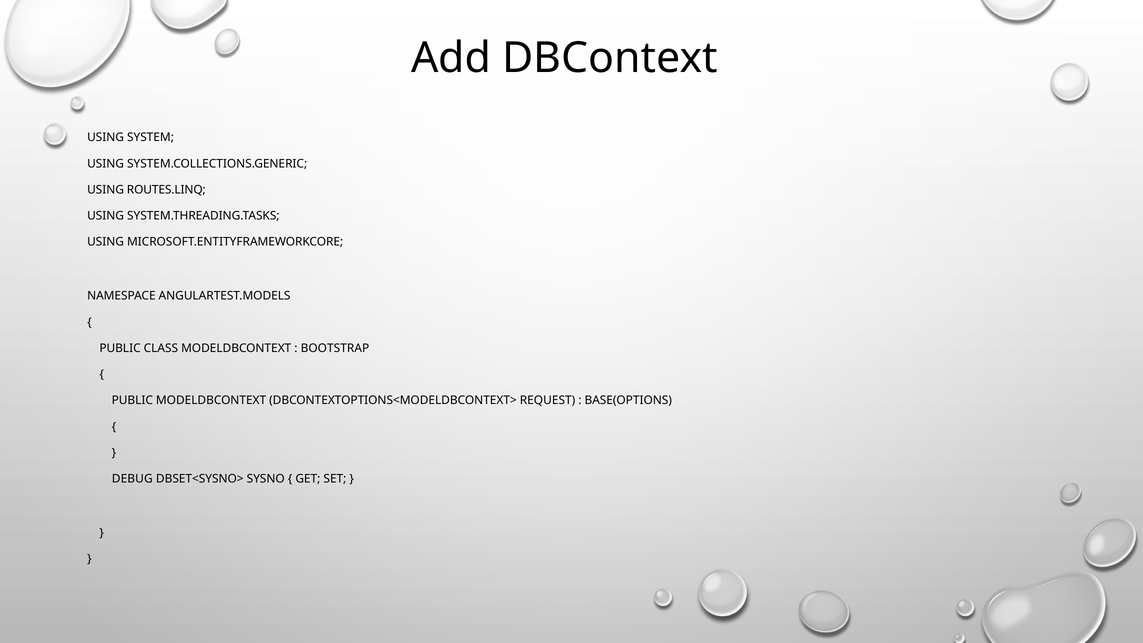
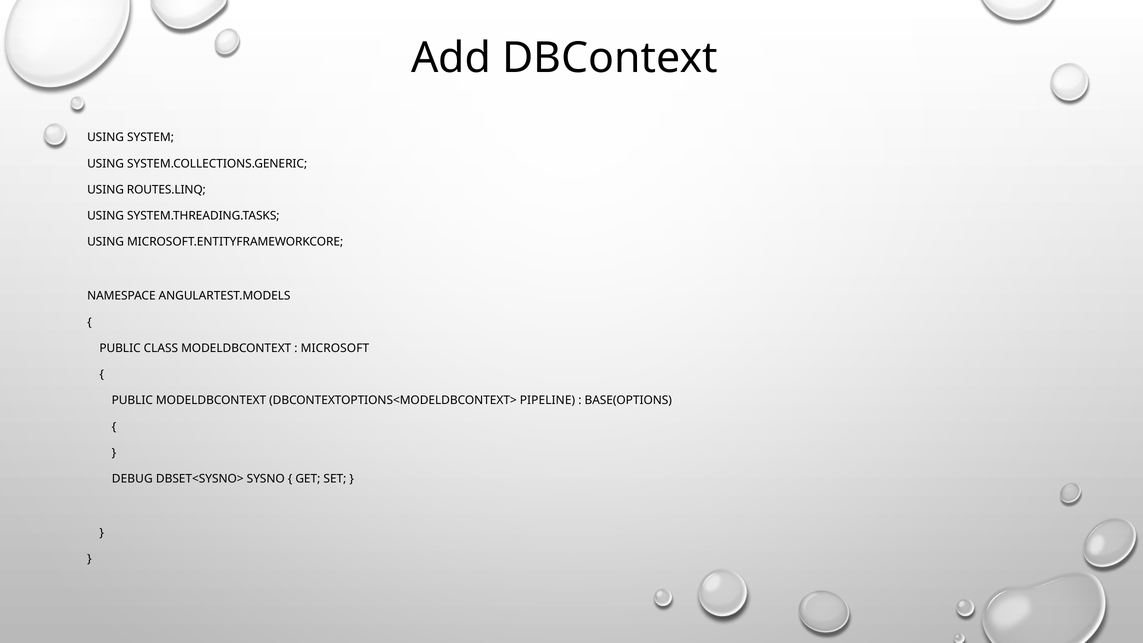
BOOTSTRAP: BOOTSTRAP -> MICROSOFT (335, 348)
REQUEST: REQUEST -> PIPELINE (547, 400)
